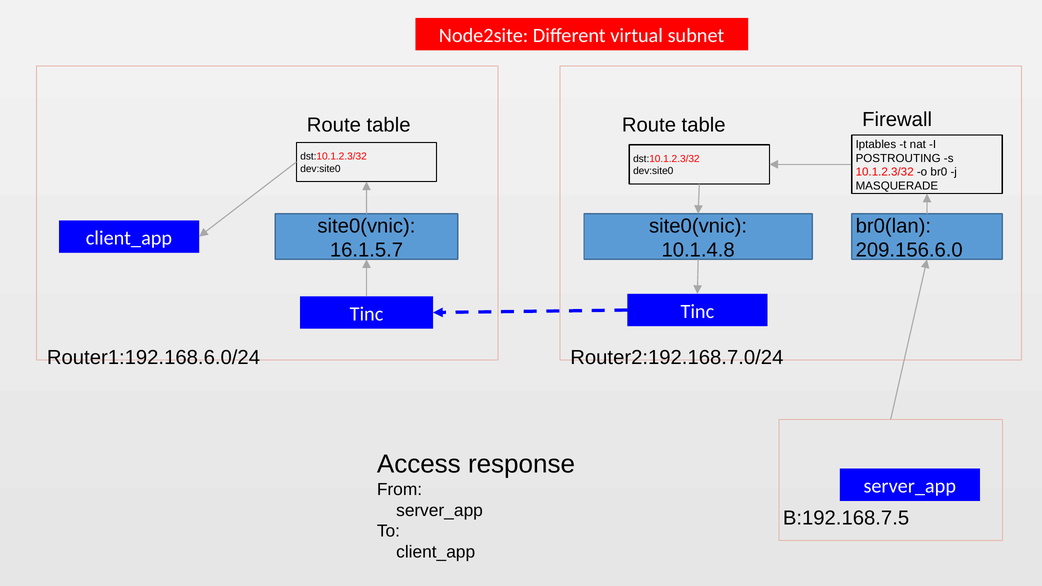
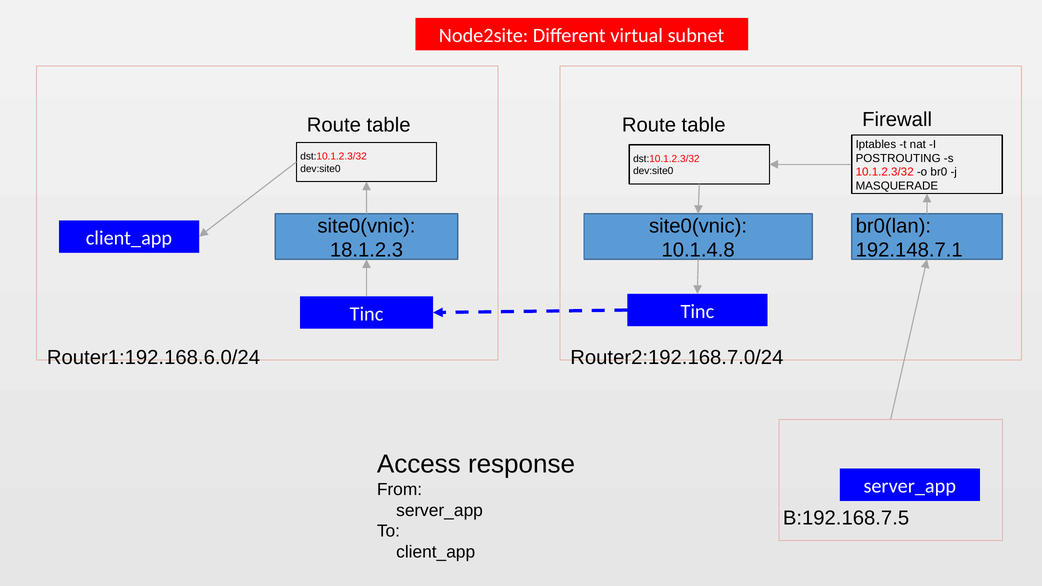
16.1.5.7: 16.1.5.7 -> 18.1.2.3 (366, 250)
209.156.6.0: 209.156.6.0 -> 192.148.7.1 (909, 250)
